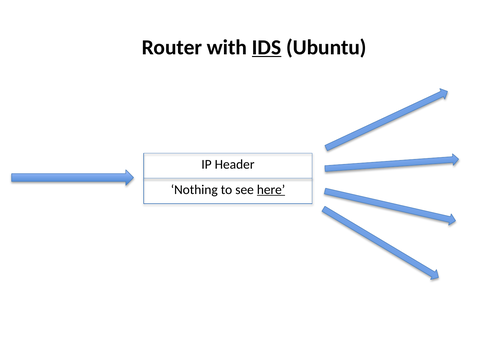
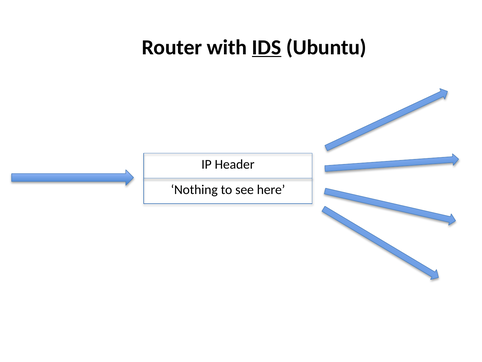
here underline: present -> none (271, 189)
